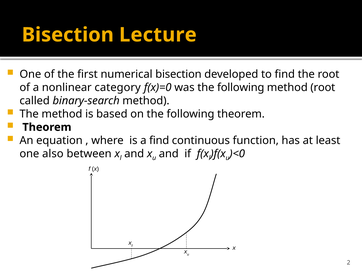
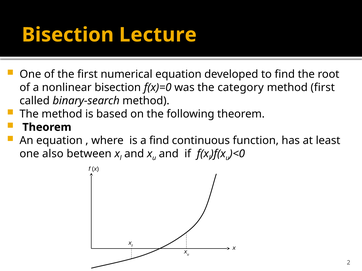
numerical bisection: bisection -> equation (178, 74)
nonlinear category: category -> bisection (118, 88)
was the following: following -> category (241, 88)
method root: root -> first (323, 88)
